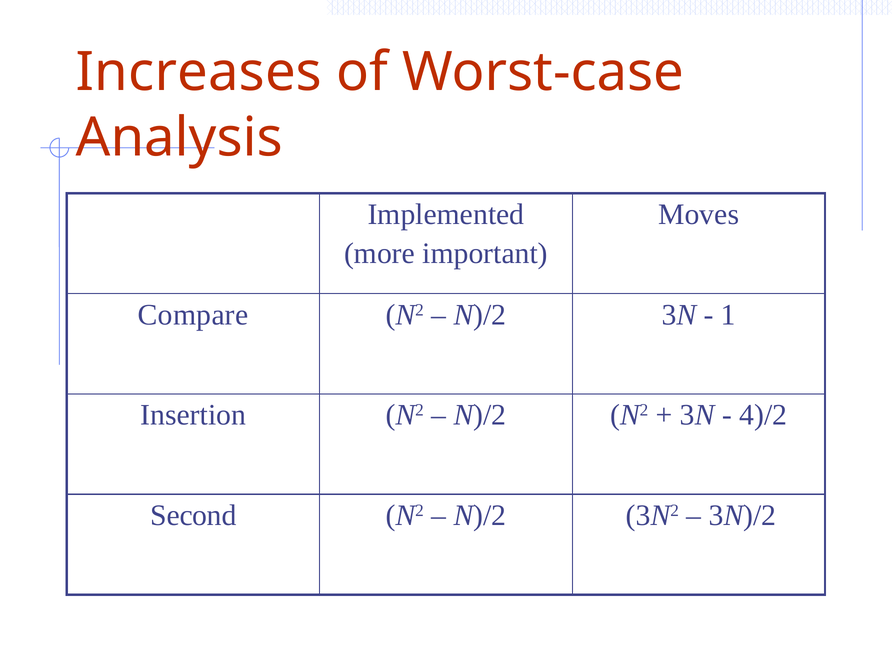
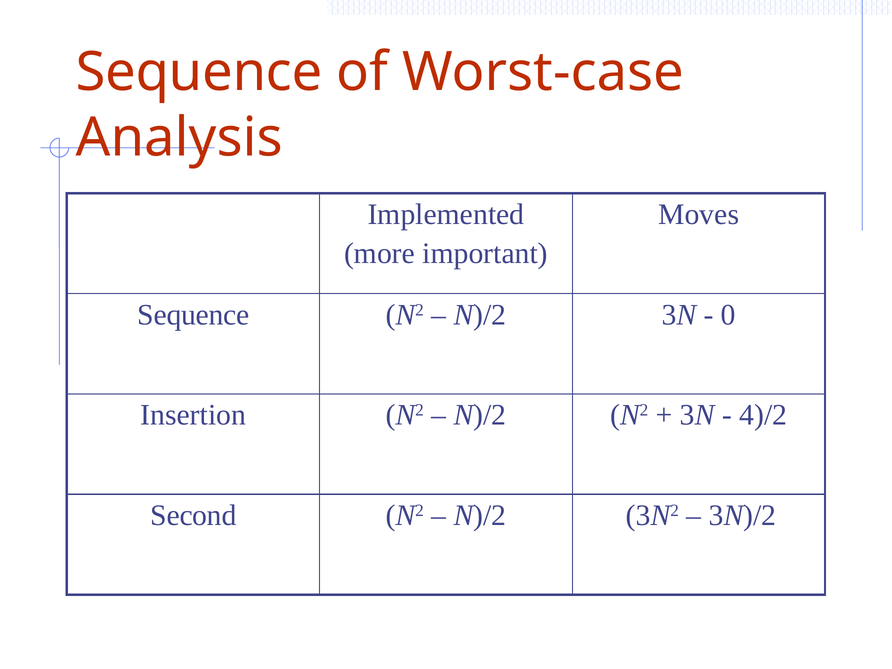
Increases: Increases -> Sequence (199, 72)
Compare: Compare -> Sequence (193, 315)
1: 1 -> 0 (728, 315)
